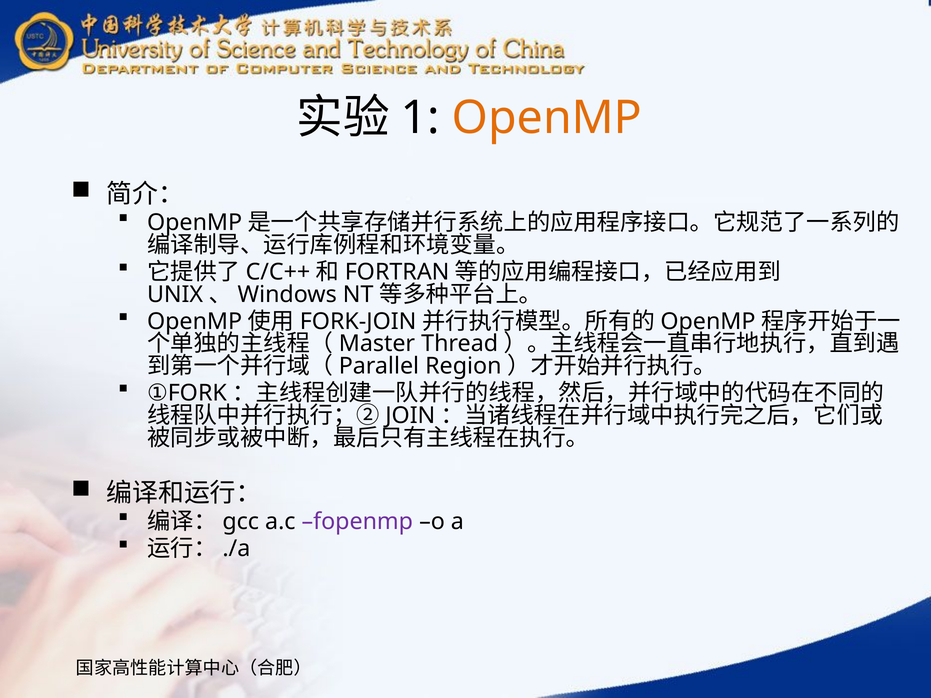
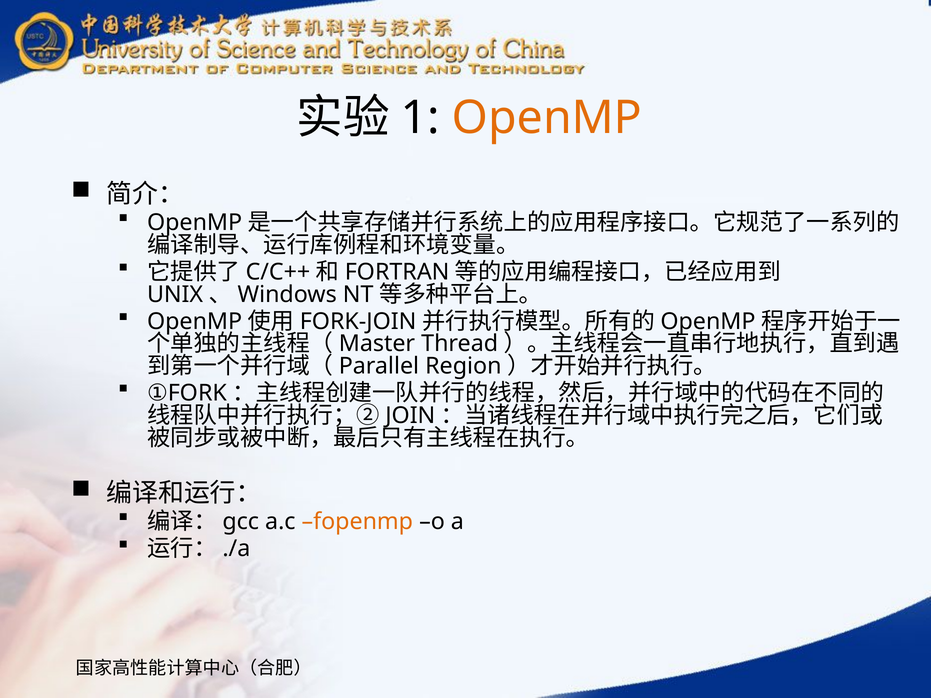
fopenmp colour: purple -> orange (357, 522)
